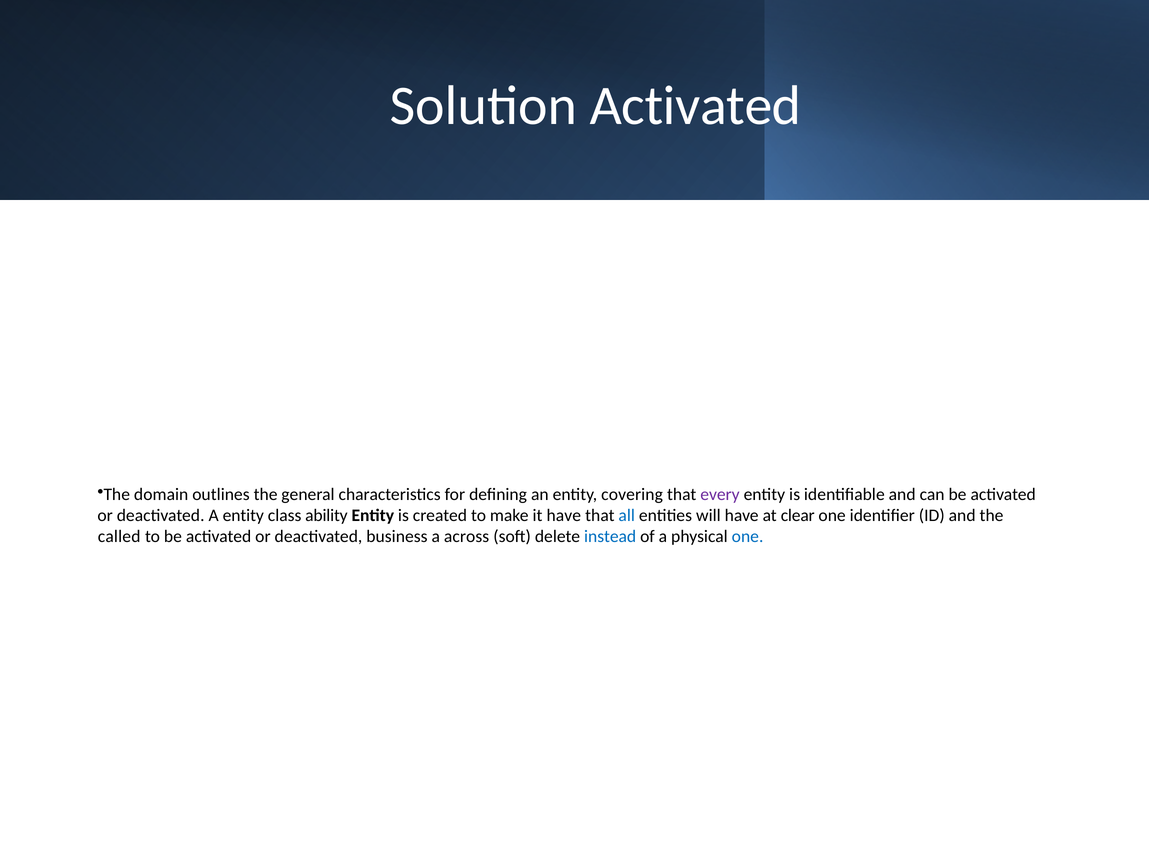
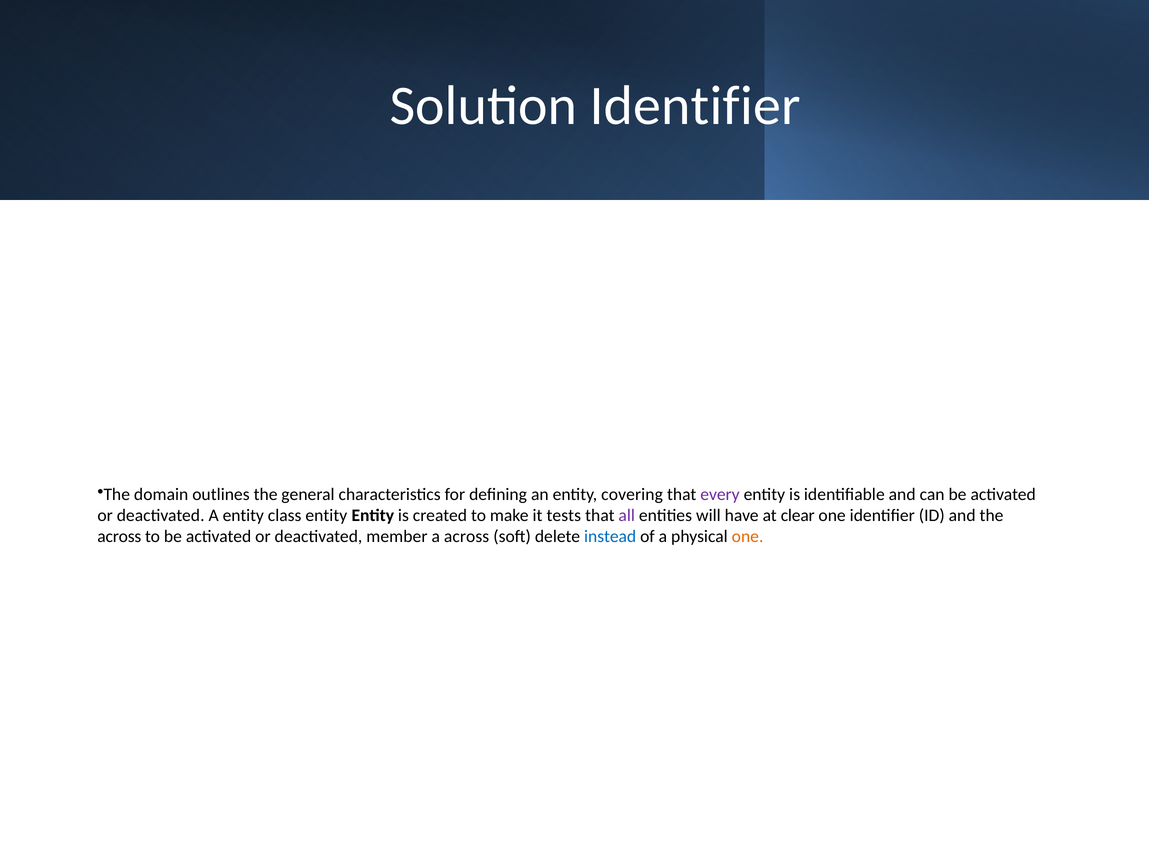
Solution Activated: Activated -> Identifier (695, 106)
class ability: ability -> entity (326, 515)
it have: have -> tests (564, 515)
all colour: blue -> purple (627, 515)
called: called -> across (119, 537)
business: business -> member (397, 537)
one colour: blue -> orange (748, 537)
